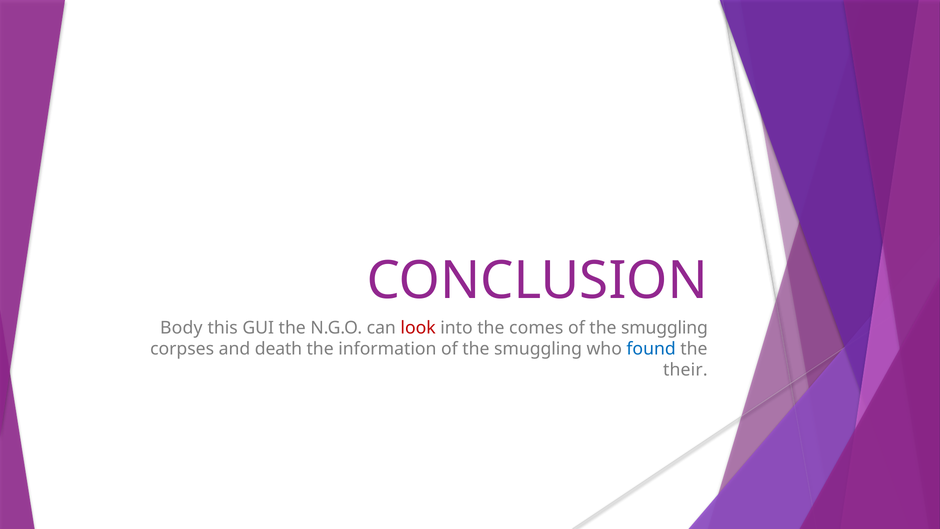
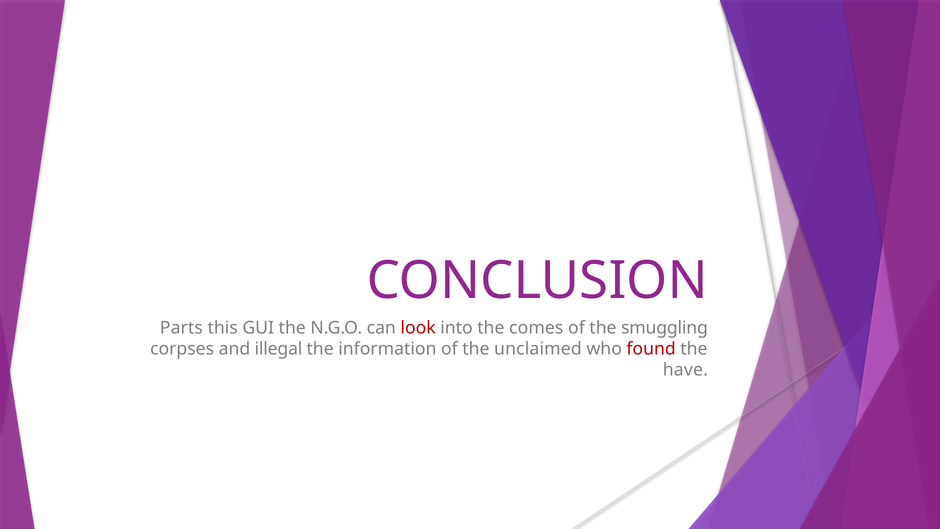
Body: Body -> Parts (181, 328)
death: death -> illegal (278, 349)
information of the smuggling: smuggling -> unclaimed (538, 349)
found colour: blue -> red (651, 349)
their: their -> have (685, 370)
